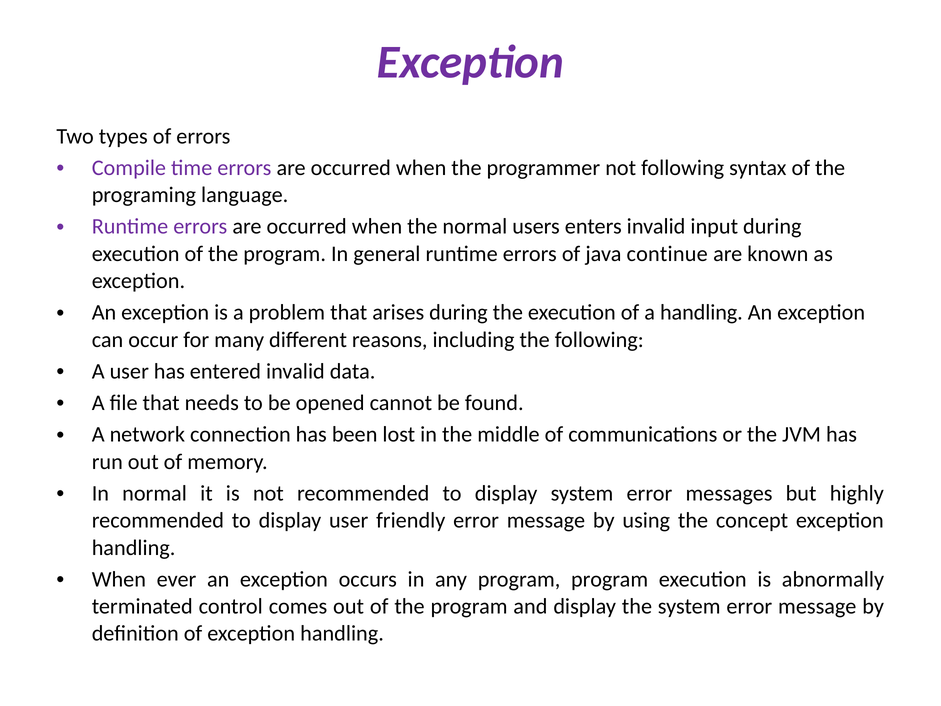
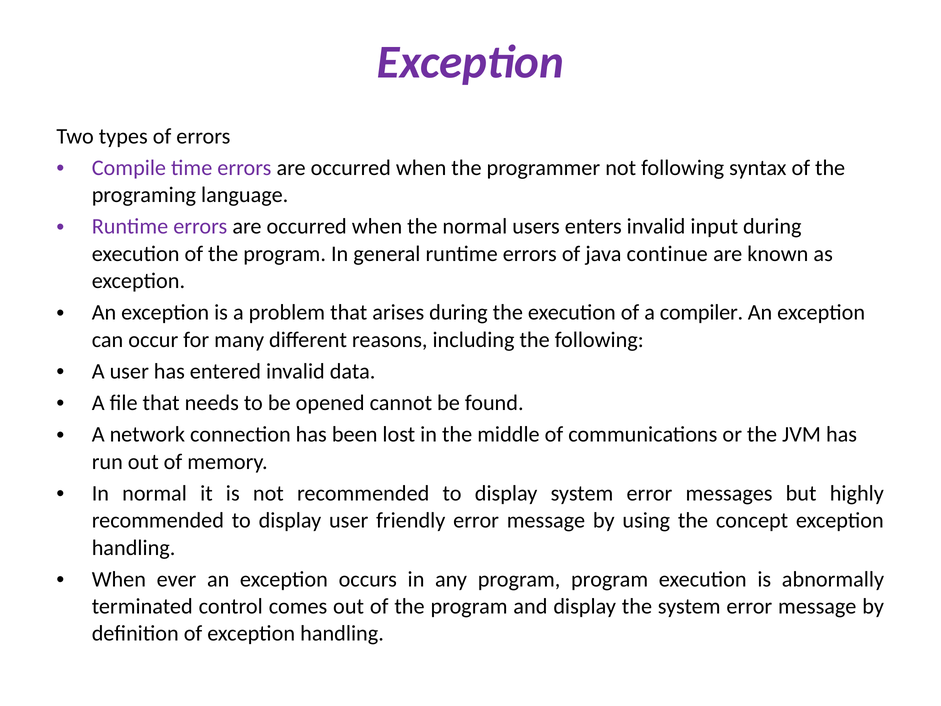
a handling: handling -> compiler (701, 312)
